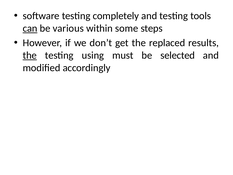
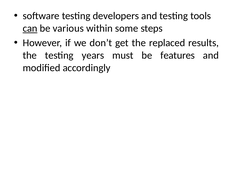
completely: completely -> developers (116, 16)
the underline: present -> none (30, 55)
using: using -> years (93, 55)
selected: selected -> features (178, 55)
